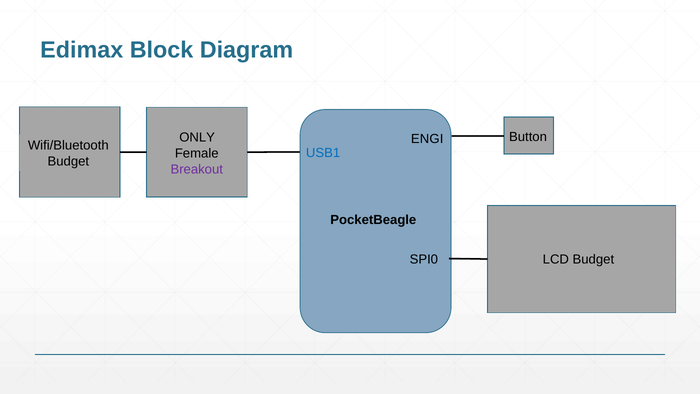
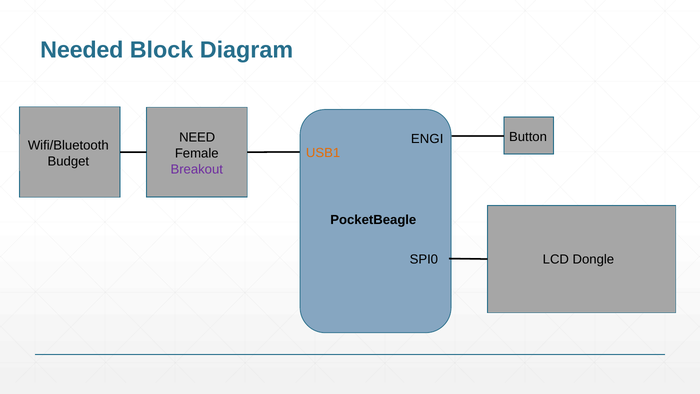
Edimax: Edimax -> Needed (82, 50)
ONLY: ONLY -> NEED (197, 138)
USB1 colour: blue -> orange (323, 153)
LCD Budget: Budget -> Dongle (593, 259)
